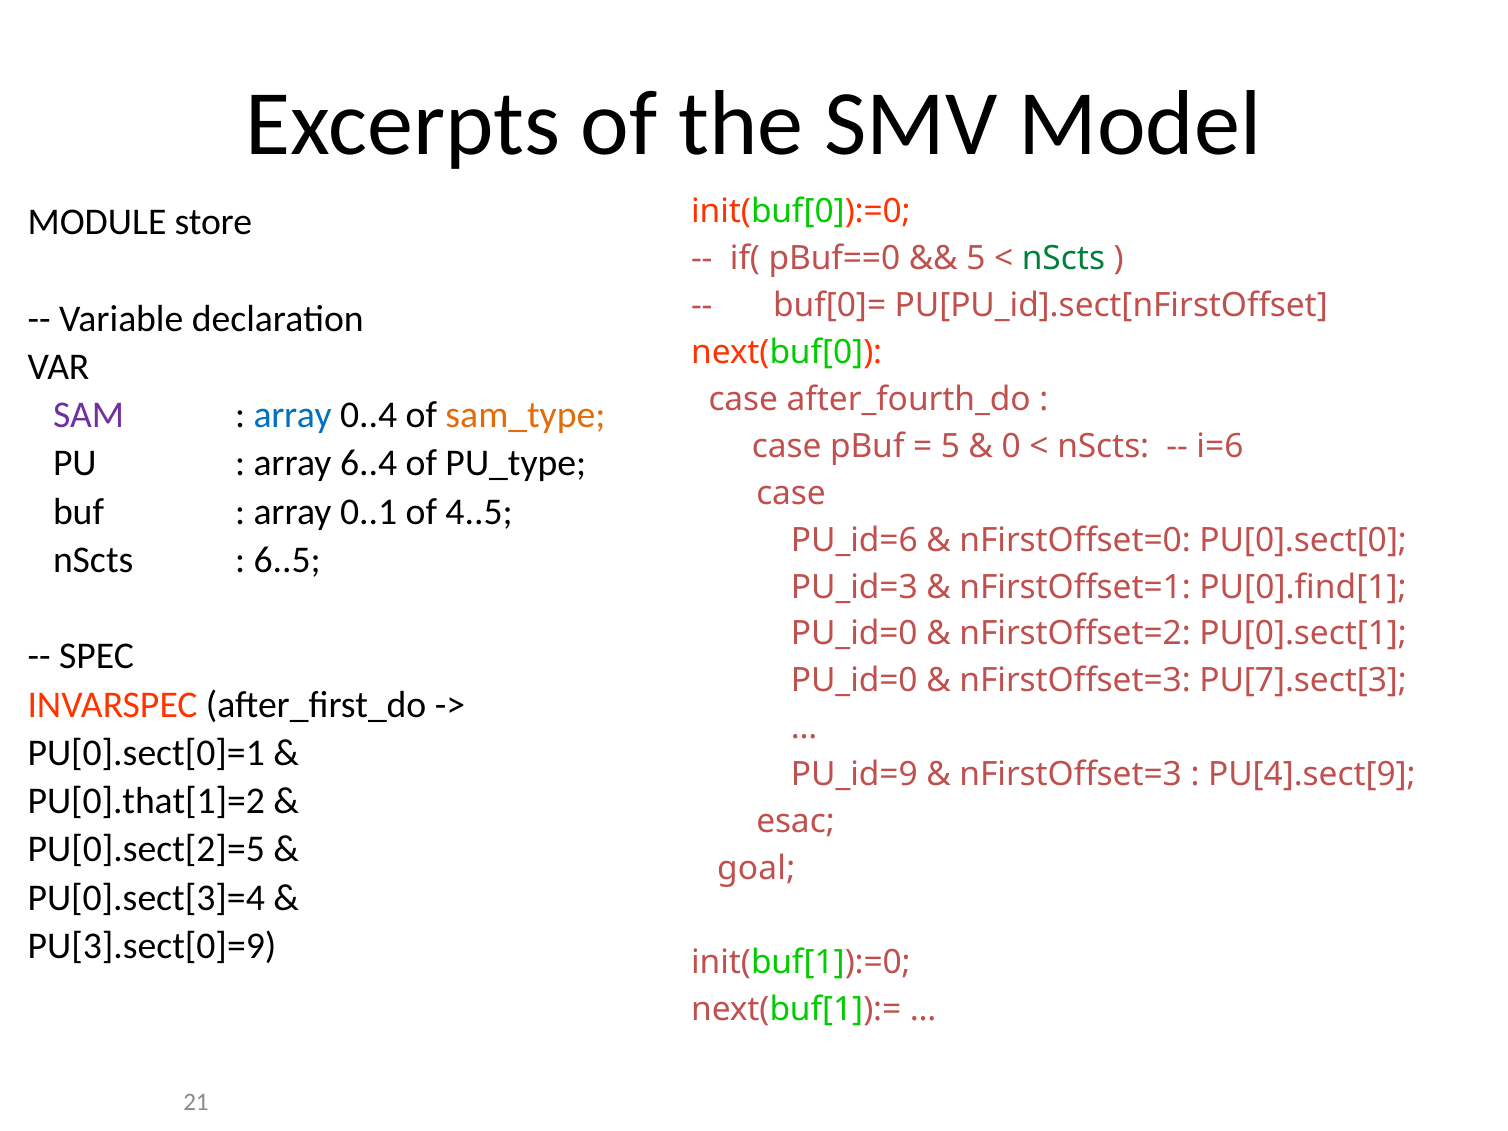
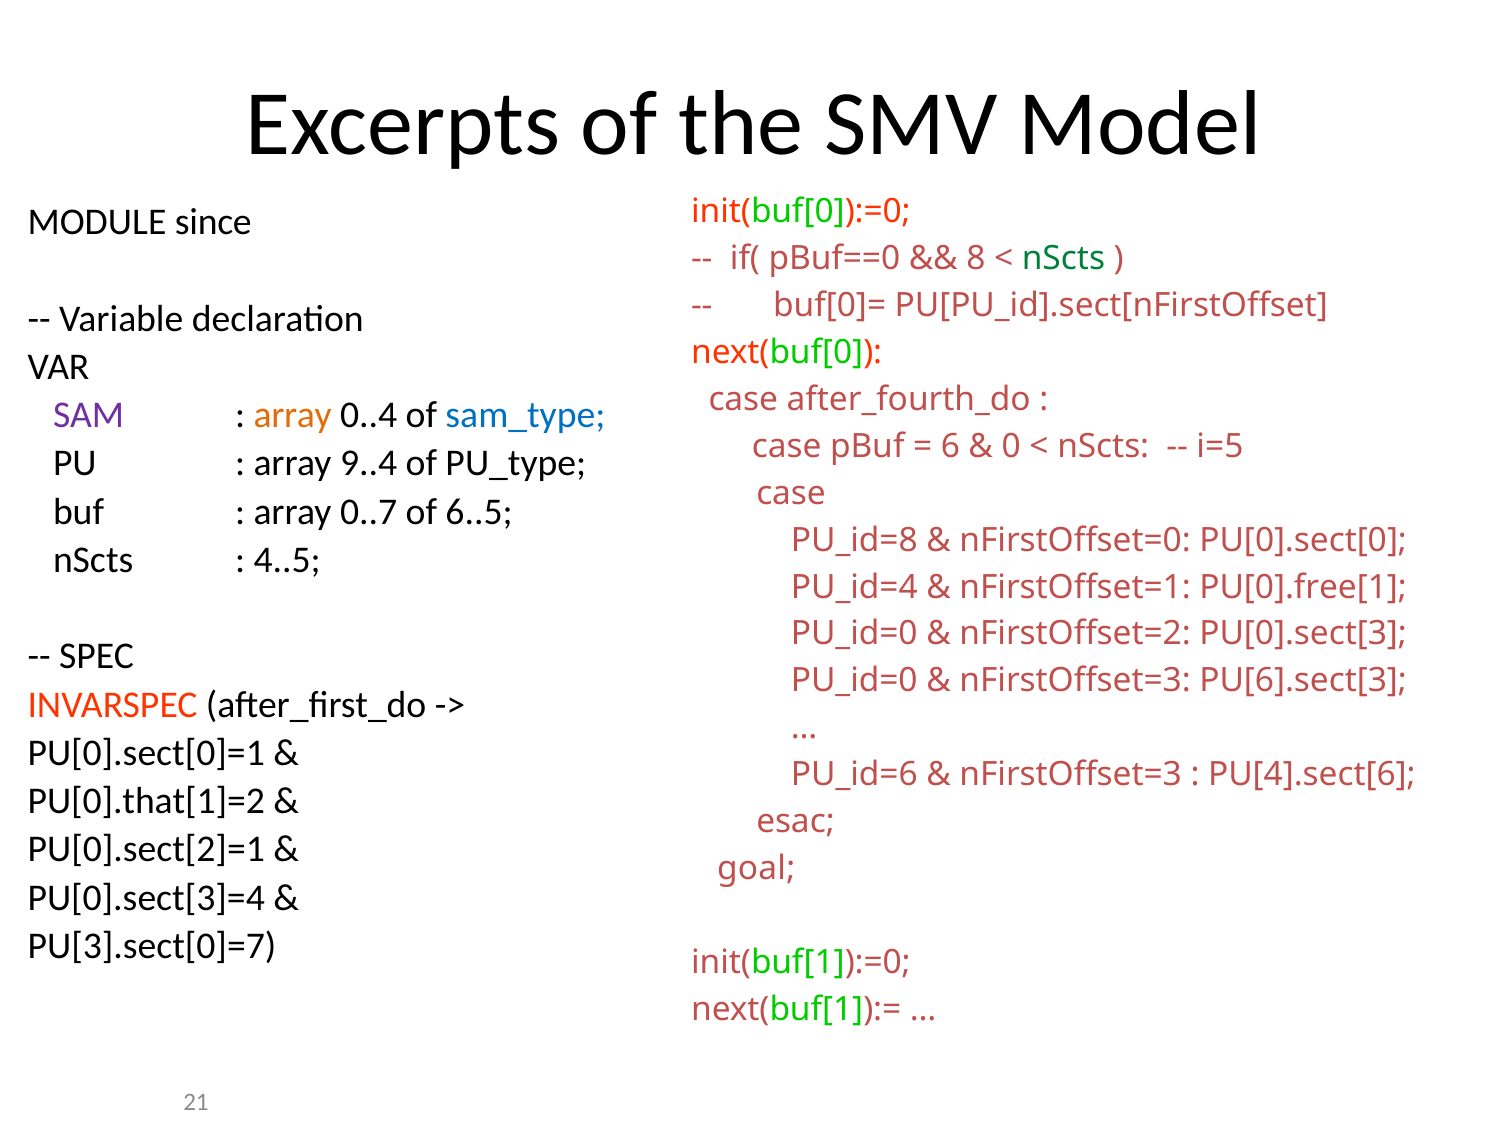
store: store -> since (213, 222)
5: 5 -> 8 (976, 259)
array colour: blue -> orange (293, 415)
sam_type colour: orange -> blue (525, 415)
5: 5 -> 6 (950, 446)
i=6: i=6 -> i=5 (1220, 446)
6..4: 6..4 -> 9..4 (369, 463)
0..1: 0..1 -> 0..7 (369, 512)
4..5: 4..5 -> 6..5 (479, 512)
PU_id=6: PU_id=6 -> PU_id=8 (854, 540)
6..5: 6..5 -> 4..5 (287, 560)
PU_id=3: PU_id=3 -> PU_id=4 (854, 587)
PU[0].find[1: PU[0].find[1 -> PU[0].free[1 (1303, 587)
PU[0].sect[1: PU[0].sect[1 -> PU[0].sect[3 (1303, 634)
PU[7].sect[3: PU[7].sect[3 -> PU[6].sect[3 (1303, 681)
PU_id=9: PU_id=9 -> PU_id=6 (854, 775)
PU[4].sect[9: PU[4].sect[9 -> PU[4].sect[6 (1312, 775)
PU[0].sect[2]=5: PU[0].sect[2]=5 -> PU[0].sect[2]=1 (146, 850)
PU[3].sect[0]=9: PU[3].sect[0]=9 -> PU[3].sect[0]=7 (152, 946)
